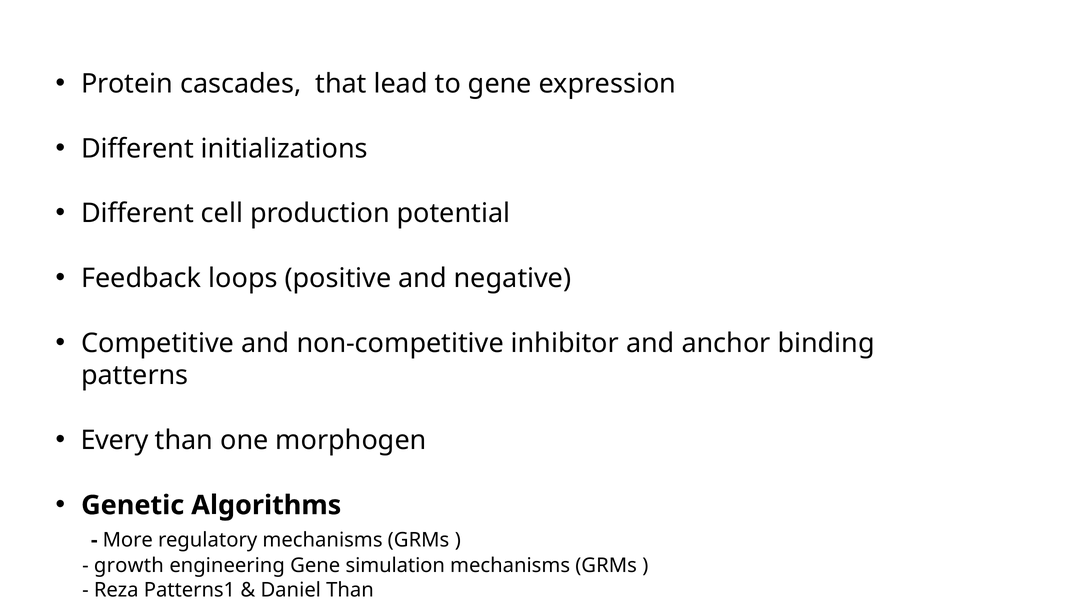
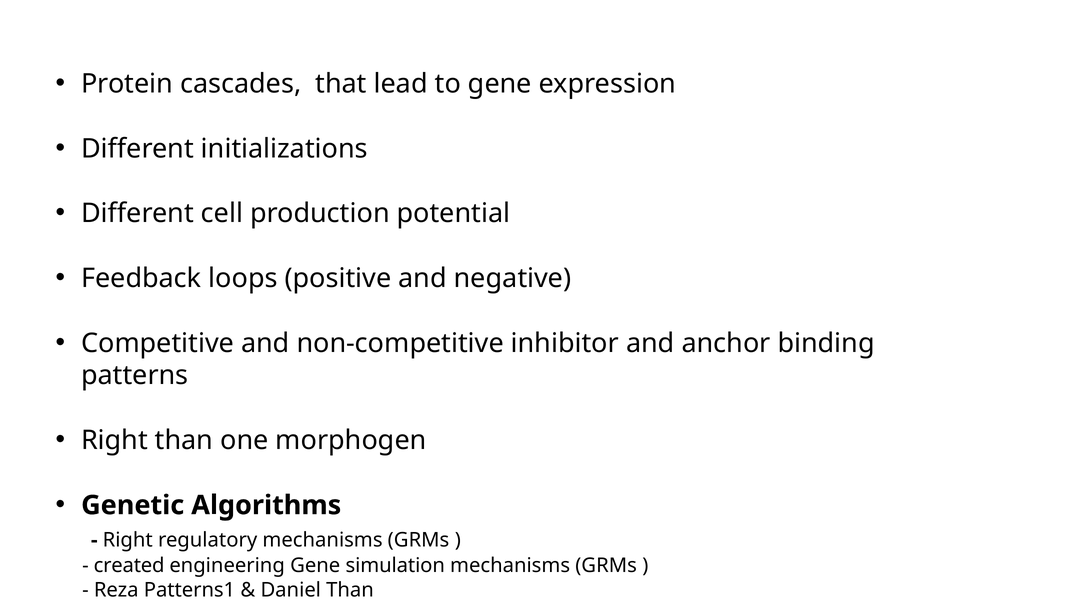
Every: Every -> Right (115, 440)
More: More -> Right (128, 540)
growth: growth -> created (129, 566)
